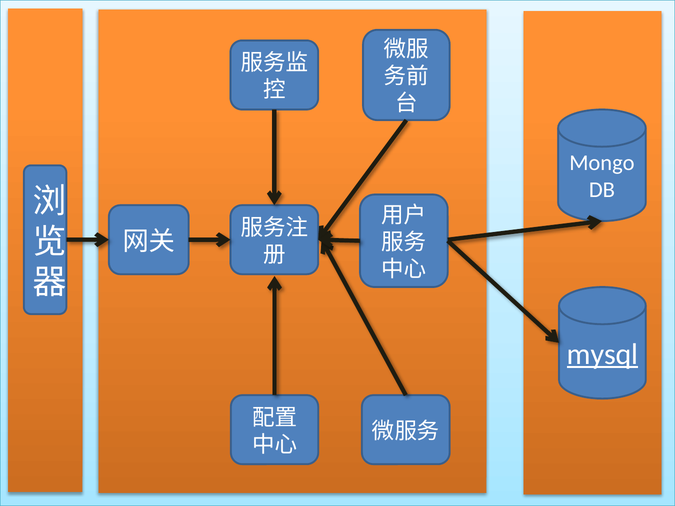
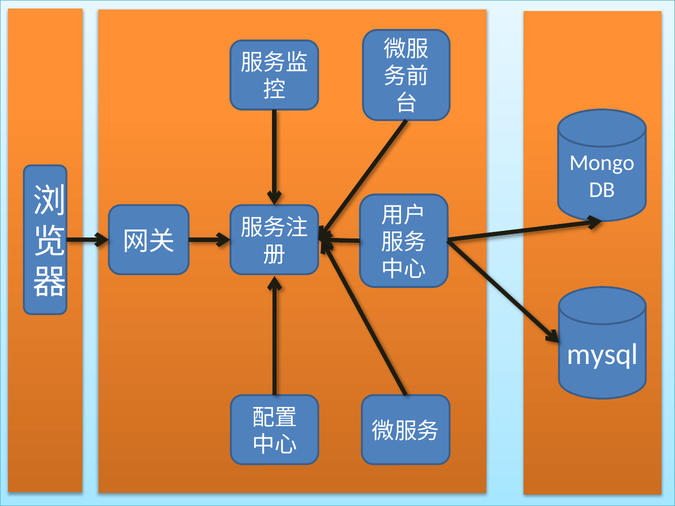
mysql underline: present -> none (602, 354)
